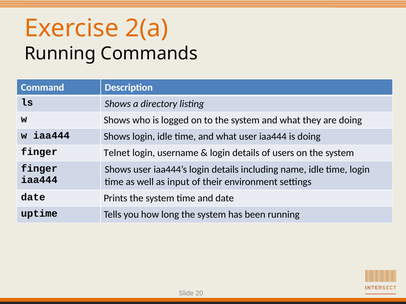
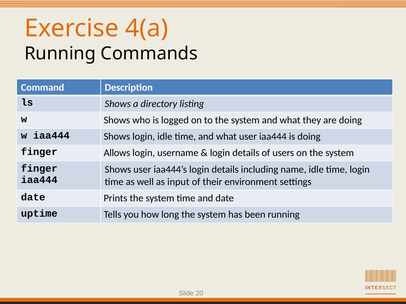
2(a: 2(a -> 4(a (147, 28)
Telnet: Telnet -> Allows (117, 153)
